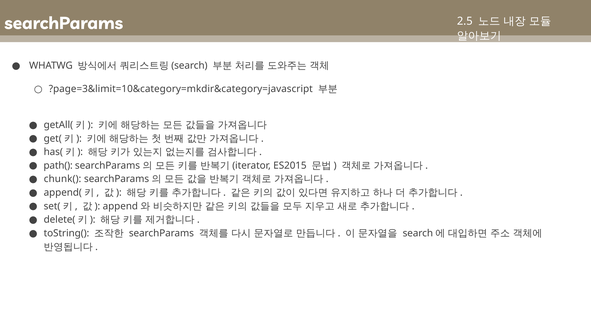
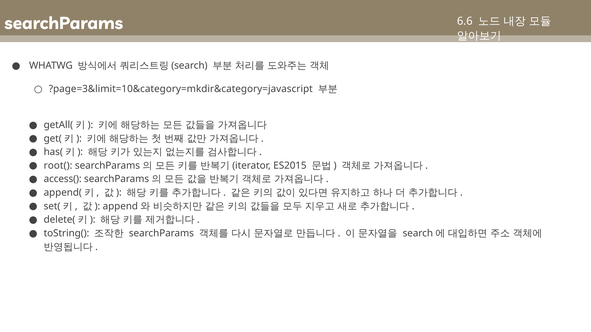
2.5: 2.5 -> 6.6 (465, 21)
path(: path( -> root( (58, 166)
chunk(: chunk( -> access( (63, 179)
